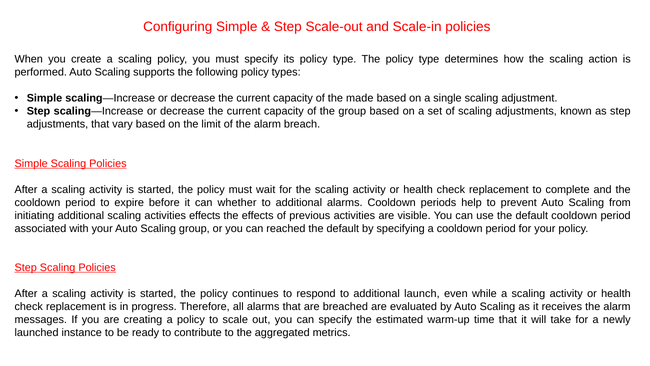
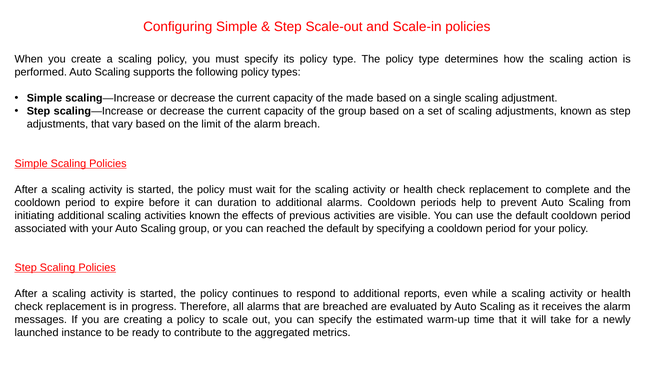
whether: whether -> duration (237, 202)
activities effects: effects -> known (205, 215)
launch: launch -> reports (422, 293)
